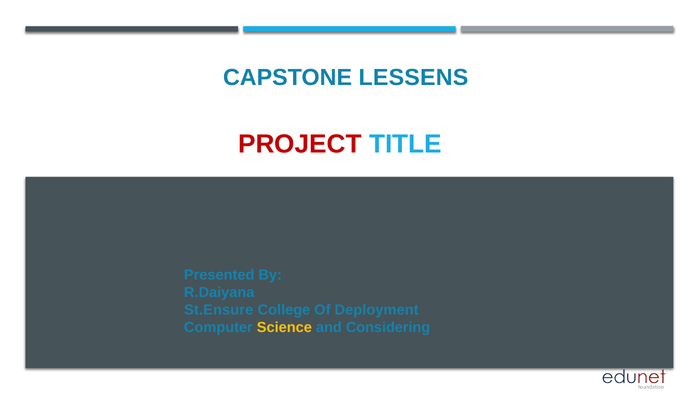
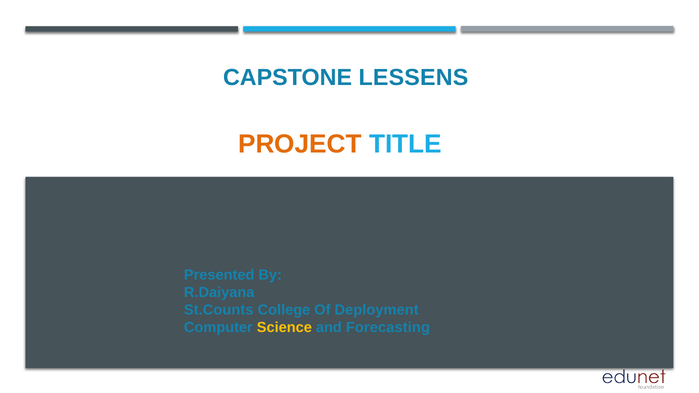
PROJECT colour: red -> orange (300, 144)
St.Ensure: St.Ensure -> St.Counts (219, 310)
Considering: Considering -> Forecasting (388, 328)
